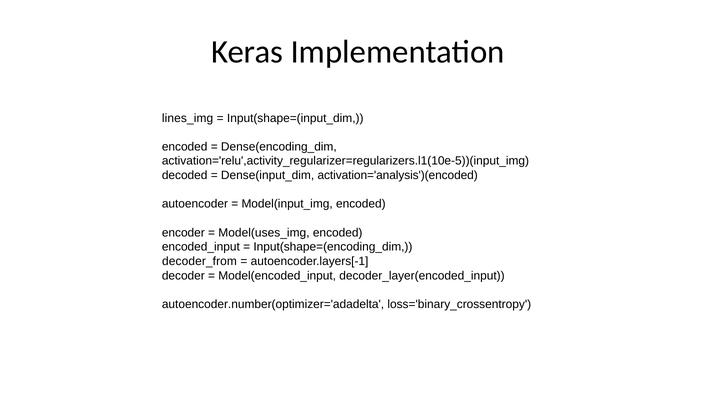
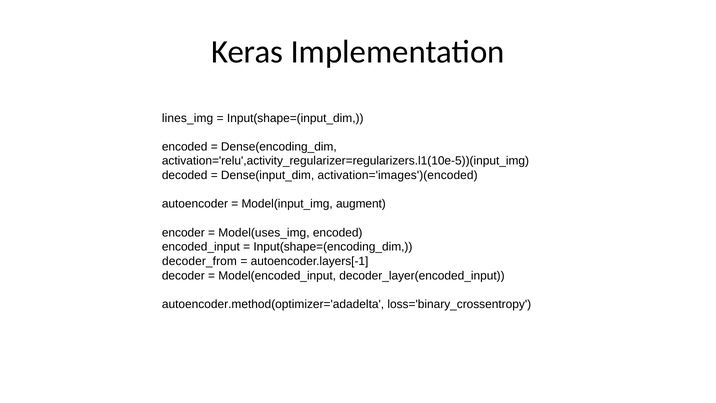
activation='analysis')(encoded: activation='analysis')(encoded -> activation='images')(encoded (398, 175)
Model(input_img encoded: encoded -> augment (361, 204)
autoencoder.number(optimizer='adadelta: autoencoder.number(optimizer='adadelta -> autoencoder.method(optimizer='adadelta (273, 304)
